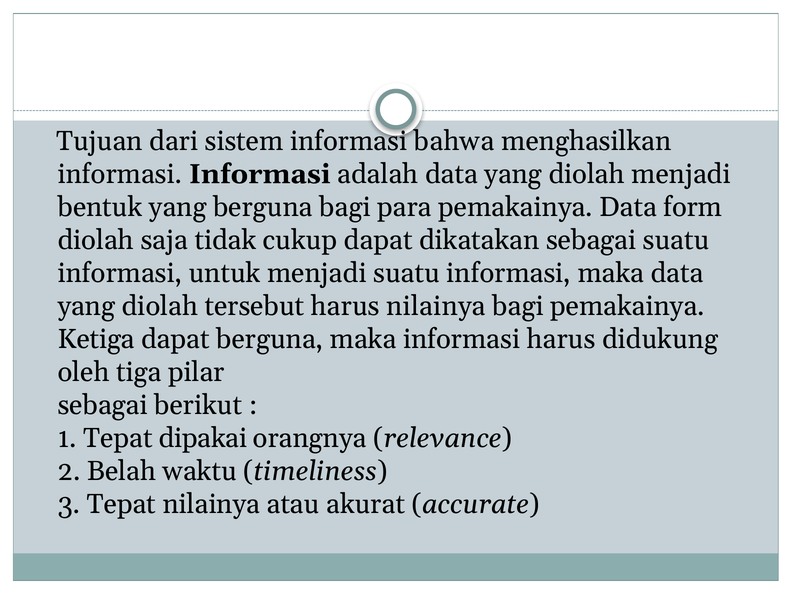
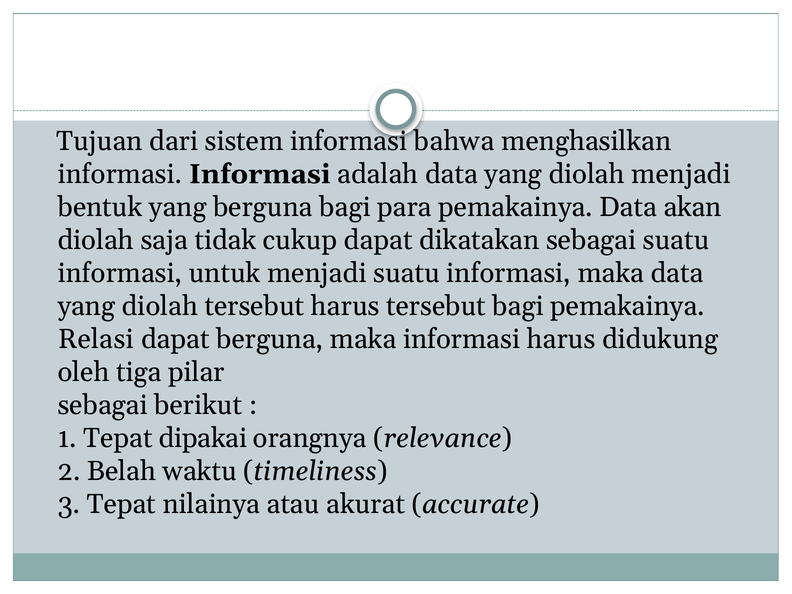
form: form -> akan (693, 207)
harus nilainya: nilainya -> tersebut (436, 306)
Ketiga: Ketiga -> Relasi (96, 339)
